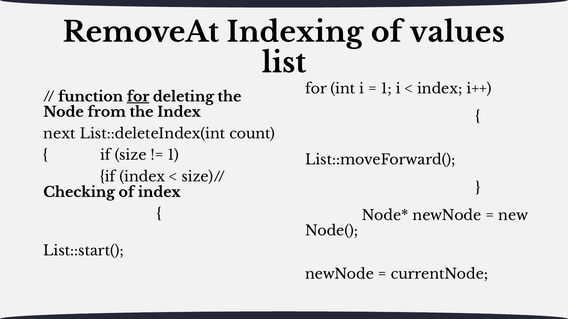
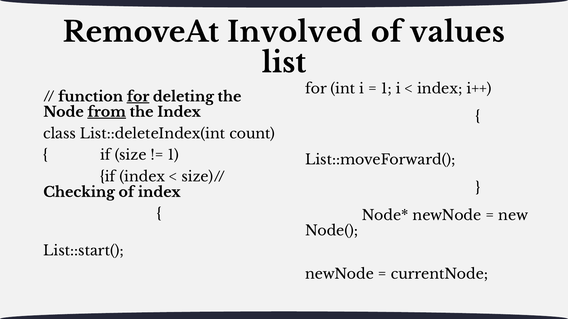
Indexing: Indexing -> Involved (295, 32)
from underline: none -> present (107, 112)
next: next -> class (60, 134)
